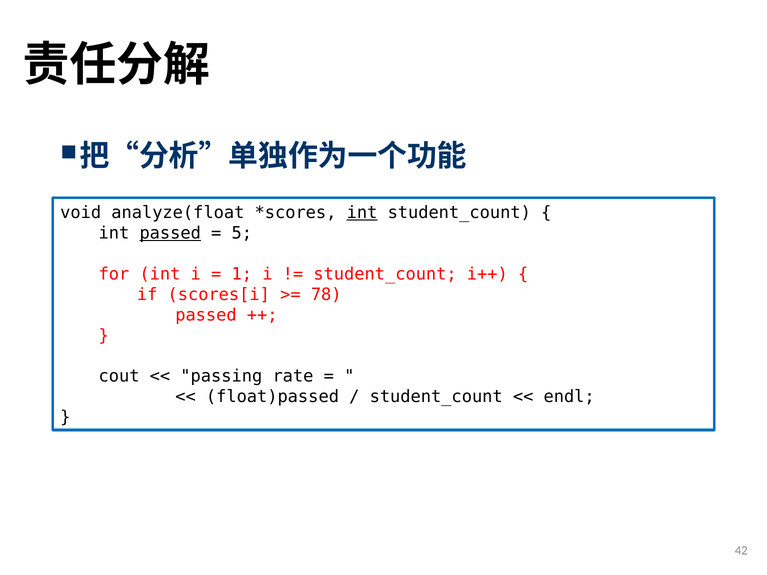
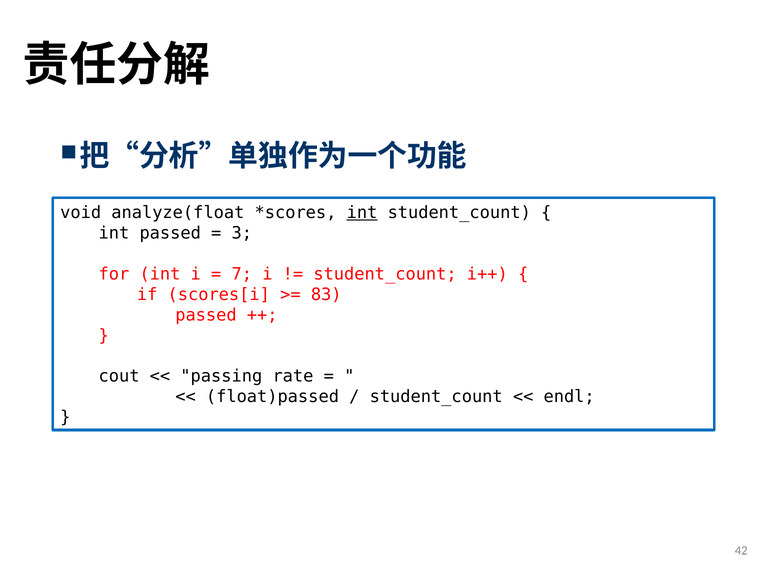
passed underline: present -> none (170, 233)
5: 5 -> 3 (242, 233)
1: 1 -> 7 (242, 274)
78: 78 -> 83 (326, 295)
